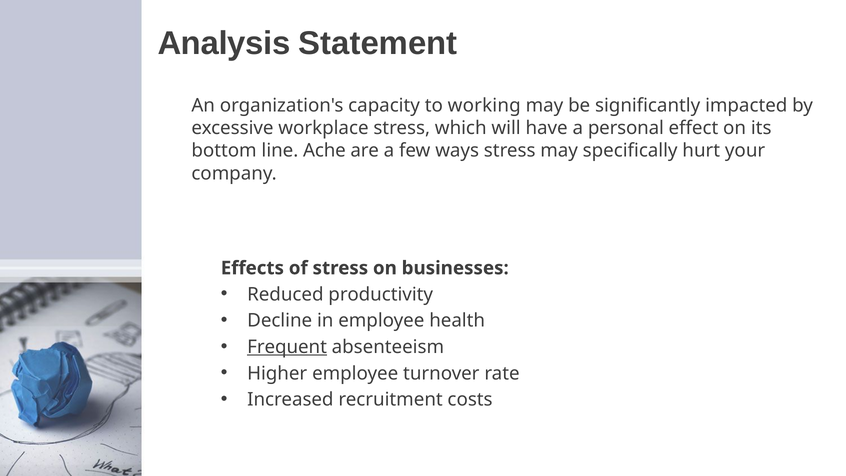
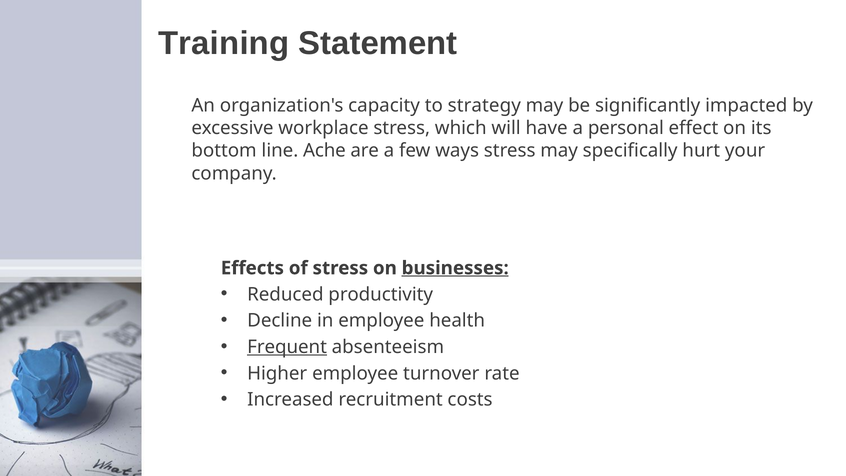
Analysis: Analysis -> Training (224, 43)
working: working -> strategy (484, 106)
businesses underline: none -> present (455, 268)
